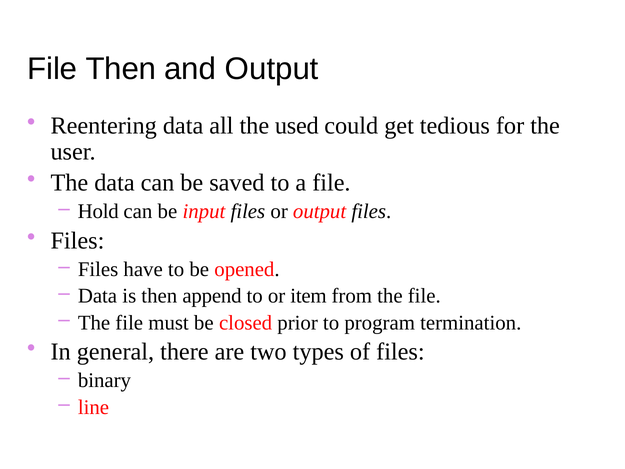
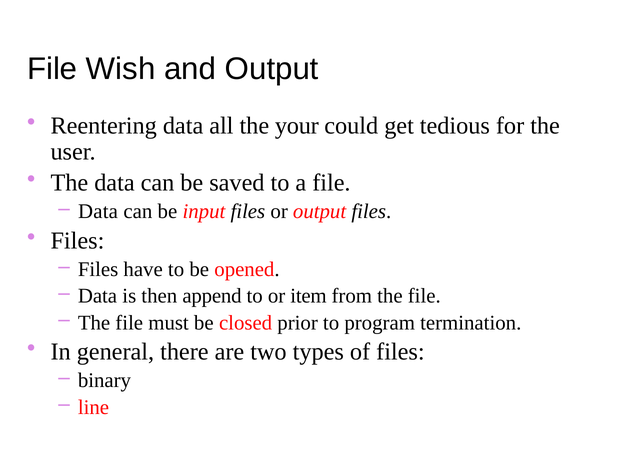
File Then: Then -> Wish (121, 69)
used: used -> your (297, 125)
Hold: Hold -> Data (98, 211)
